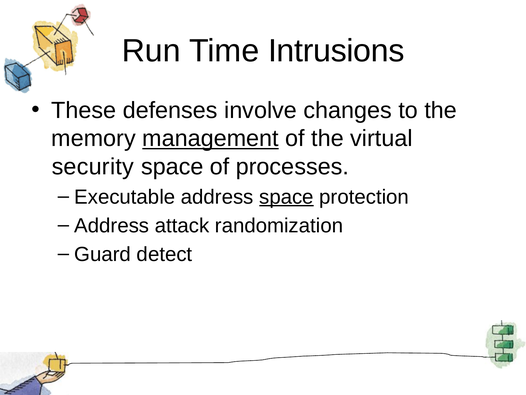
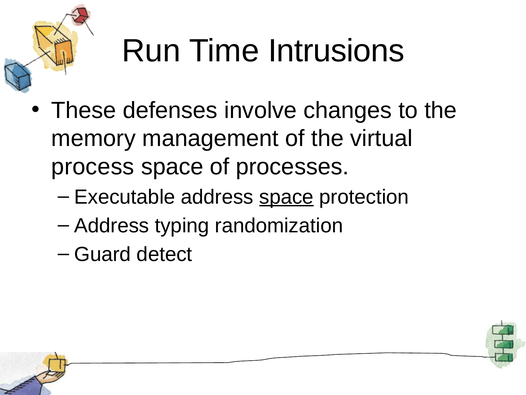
management underline: present -> none (210, 138)
security: security -> process (93, 166)
attack: attack -> typing (182, 225)
